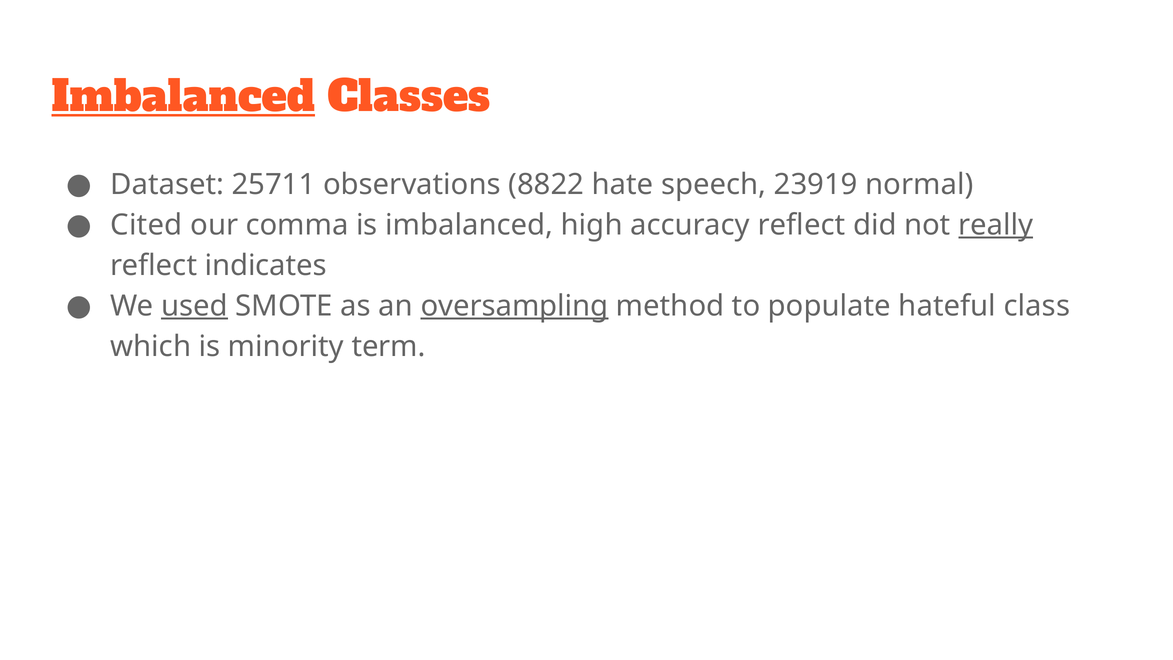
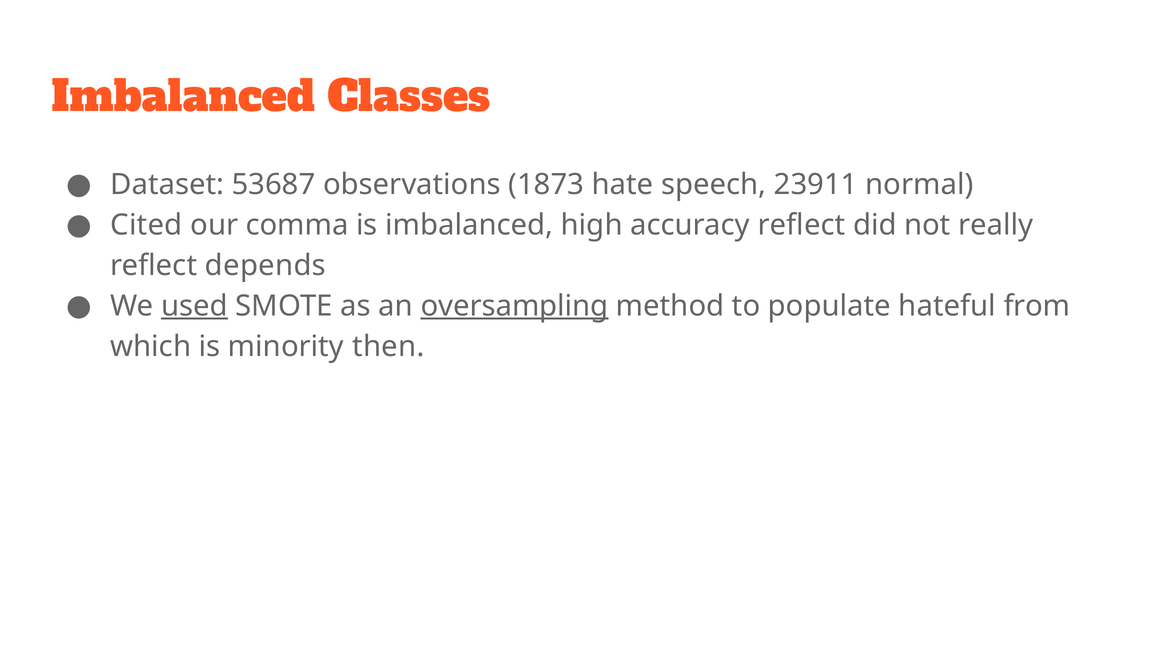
Imbalanced underline: present -> none (183, 97)
25711: 25711 -> 53687 (274, 184)
8822: 8822 -> 1873 (546, 184)
23919: 23919 -> 23911 (816, 184)
really underline: present -> none (996, 225)
indicates: indicates -> depends (265, 265)
class: class -> from (1037, 306)
term: term -> then (388, 346)
